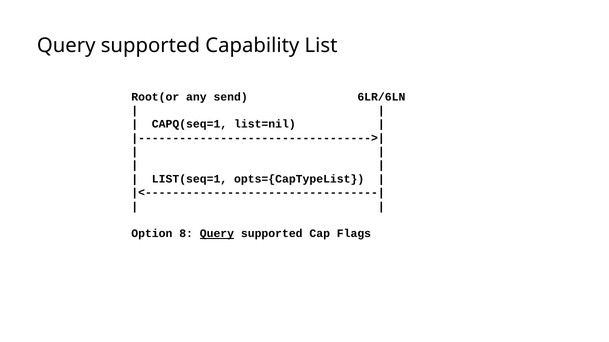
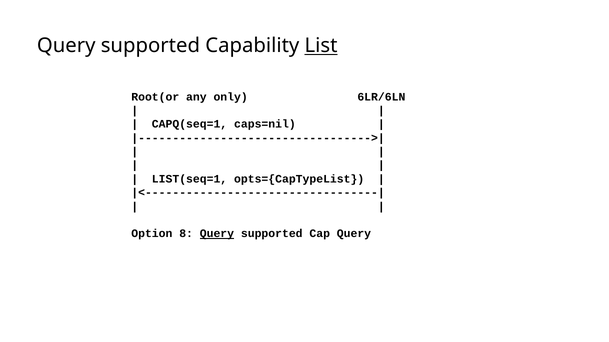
List underline: none -> present (321, 46)
send: send -> only (231, 97)
list=nil: list=nil -> caps=nil (265, 124)
Cap Flags: Flags -> Query (354, 234)
